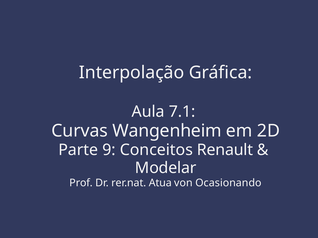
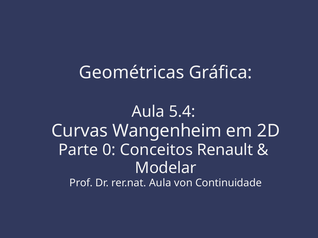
Interpolação: Interpolação -> Geométricas (132, 73)
7.1: 7.1 -> 5.4 (182, 112)
9: 9 -> 0 (109, 150)
rer.nat Atua: Atua -> Aula (160, 183)
Ocasionando: Ocasionando -> Continuidade (229, 183)
